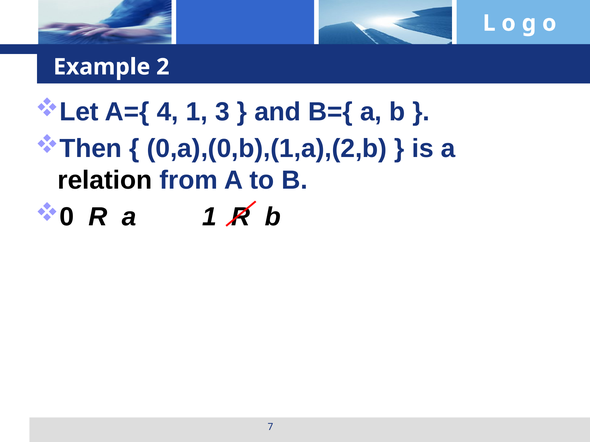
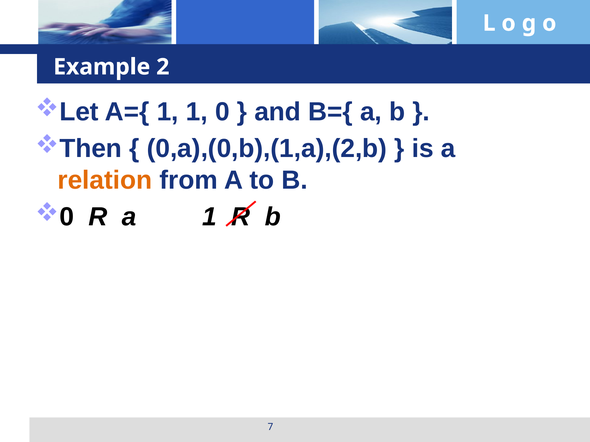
A={ 4: 4 -> 1 (168, 112)
3: 3 -> 0 (222, 112)
relation colour: black -> orange (105, 180)
